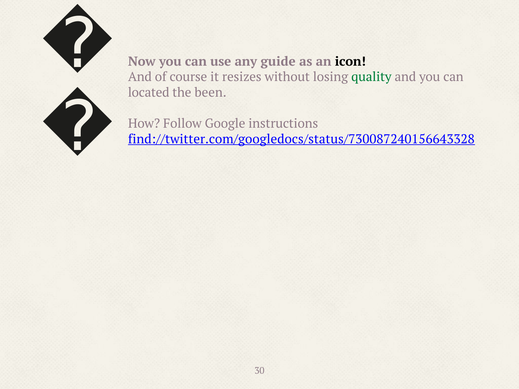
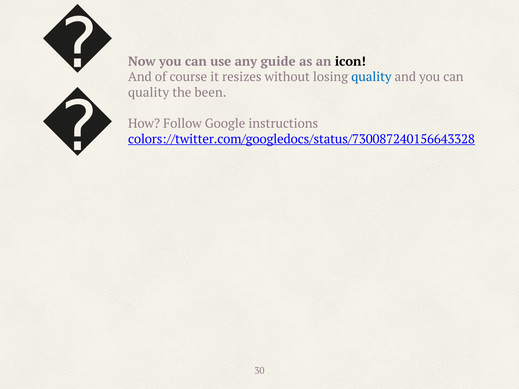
quality colour: green -> blue (371, 77)
located: located -> quality (149, 93)
find://twitter.com/googledocs/status/730087240156643328: find://twitter.com/googledocs/status/730087240156643328 -> colors://twitter.com/googledocs/status/730087240156643328 (301, 139)
